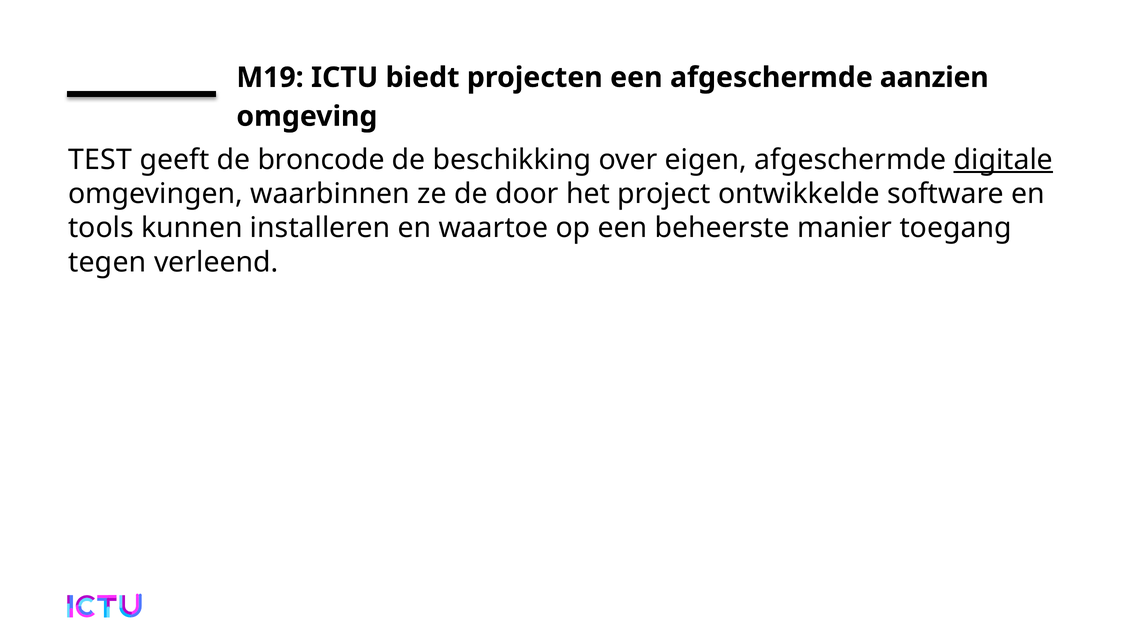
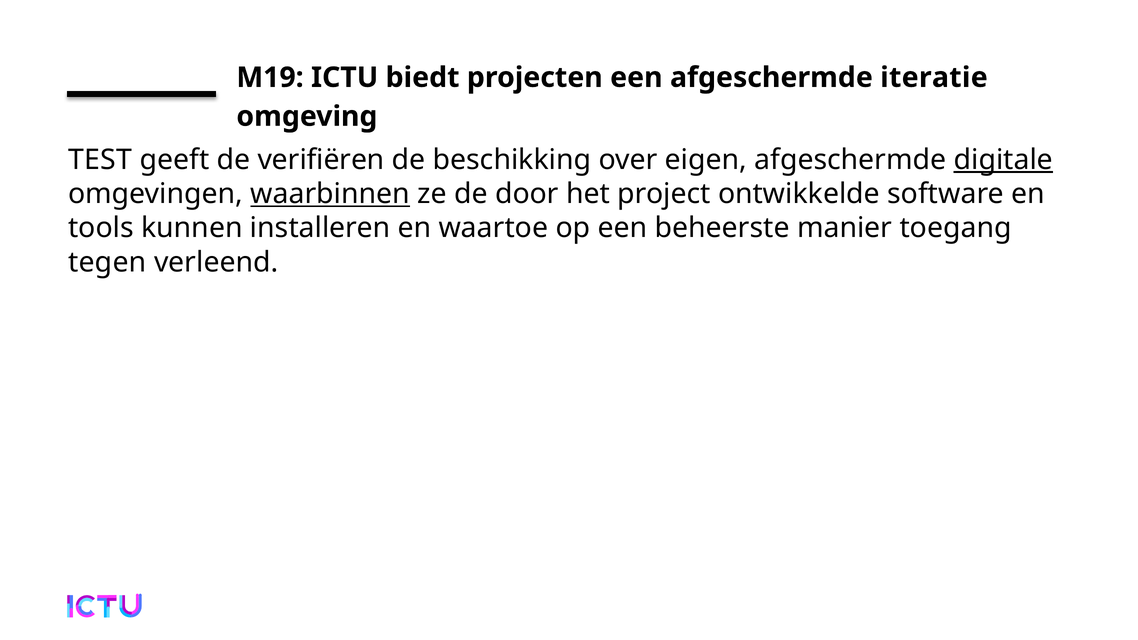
aanzien: aanzien -> iteratie (934, 78)
broncode: broncode -> verifiëren (321, 160)
waarbinnen underline: none -> present (330, 194)
